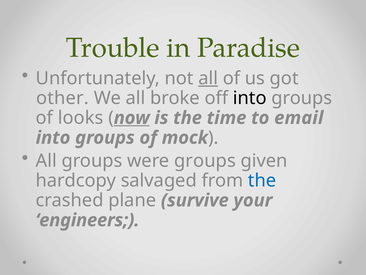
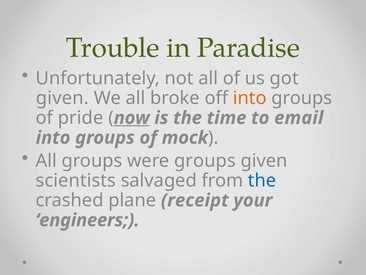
all underline: present -> none (208, 78)
other: other -> given (62, 98)
into colour: black -> orange (250, 98)
looks: looks -> pride (81, 118)
hardcopy: hardcopy -> scientists (76, 180)
survive: survive -> receipt (195, 200)
